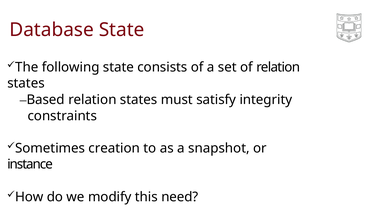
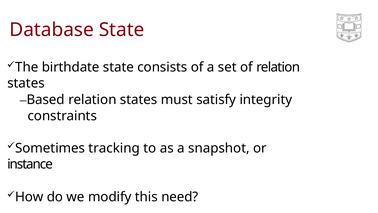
following: following -> birthdate (71, 67)
creation: creation -> tracking (114, 148)
